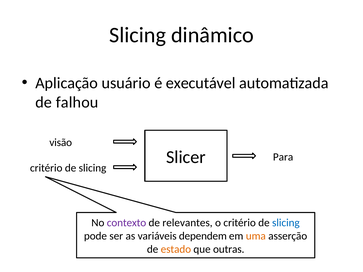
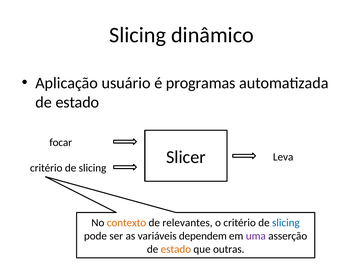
executável: executável -> programas (201, 83)
falhou: falhou -> estado (77, 102)
visão: visão -> focar (61, 143)
Para: Para -> Leva (283, 157)
contexto colour: purple -> orange (127, 223)
uma colour: orange -> purple (256, 236)
